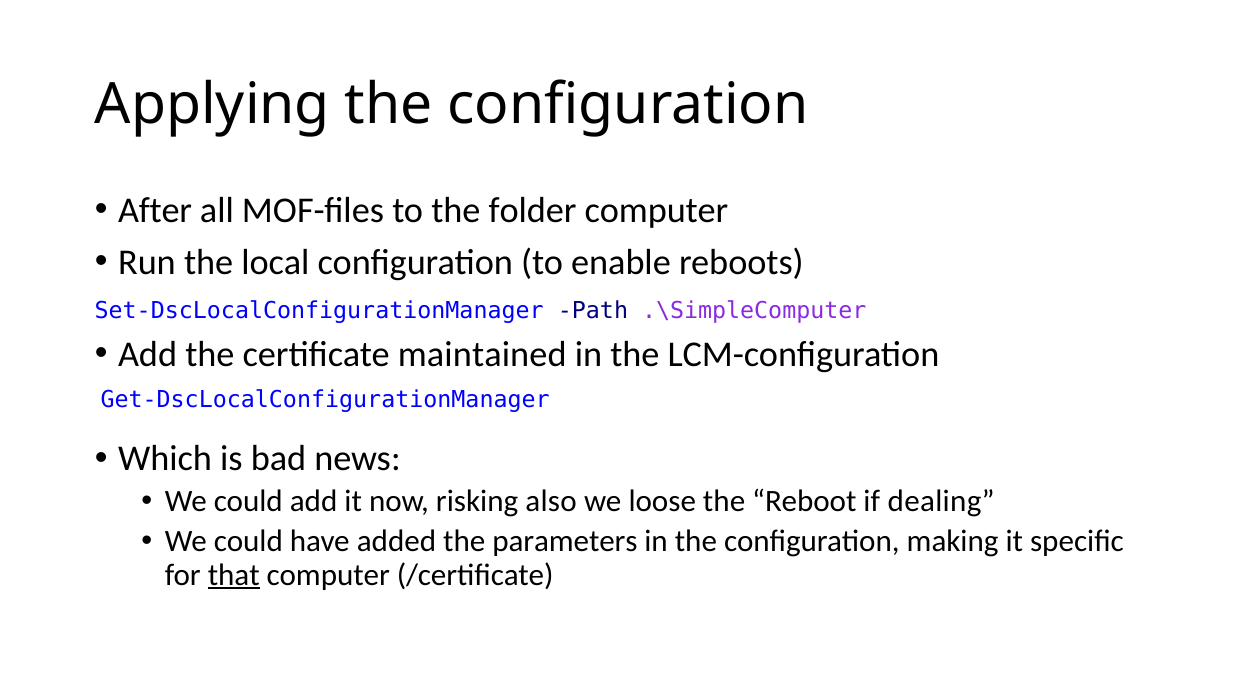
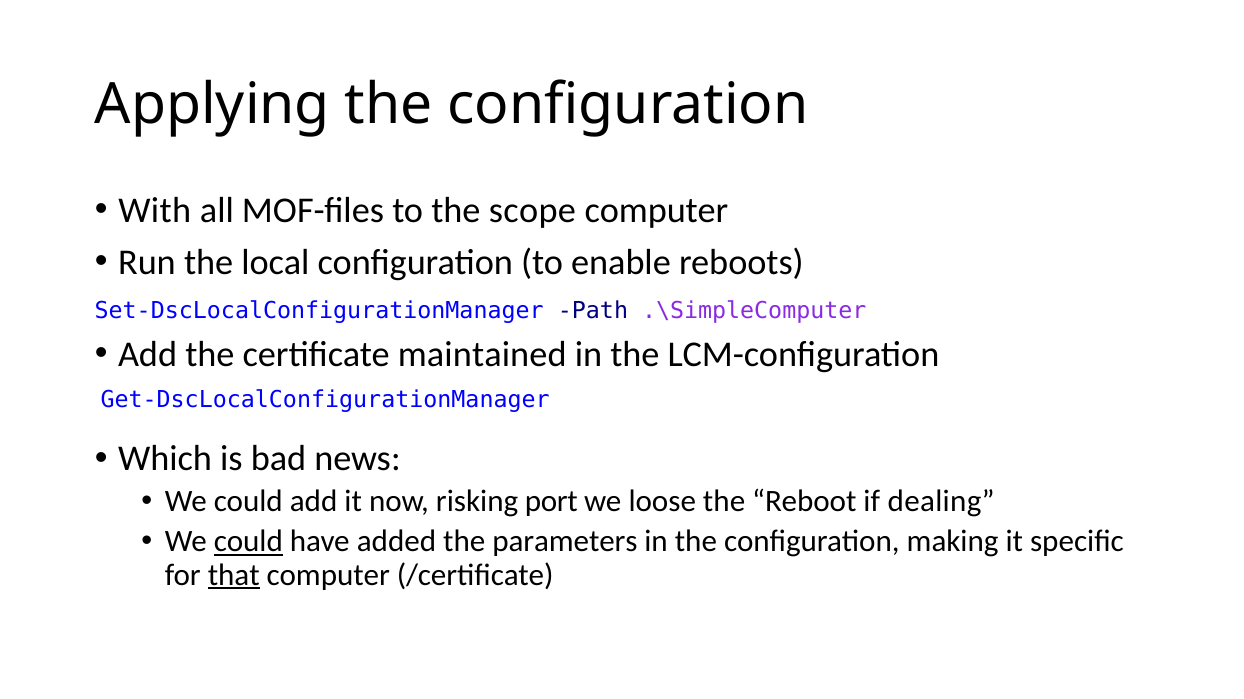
After: After -> With (155, 210)
folder: folder -> scope (532, 210)
also: also -> port (551, 502)
could underline: none -> present (248, 542)
